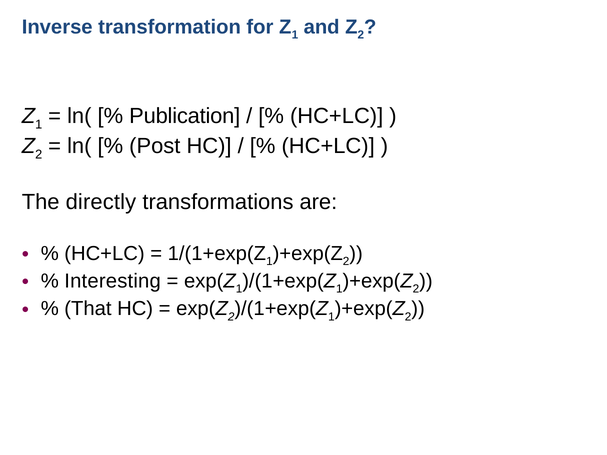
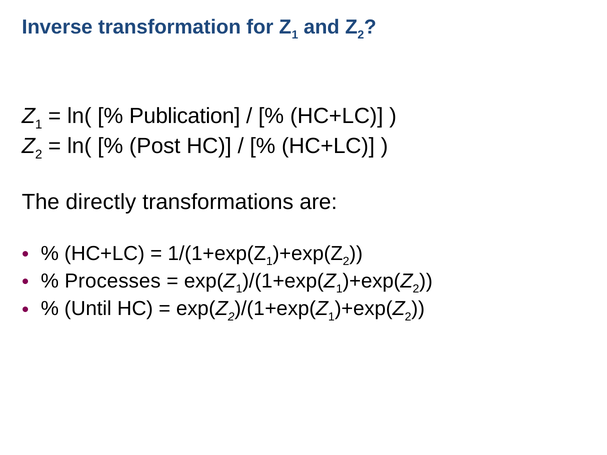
Interesting: Interesting -> Processes (113, 281)
That: That -> Until (88, 309)
